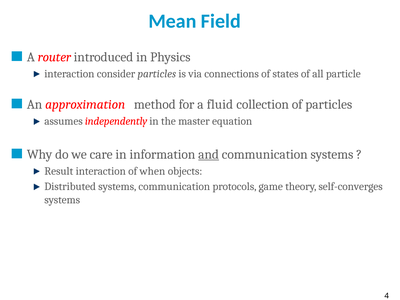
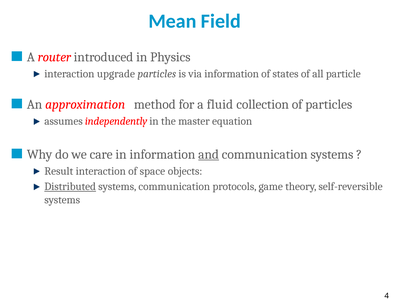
consider: consider -> upgrade (116, 74)
via connections: connections -> information (232, 74)
when: when -> space (152, 171)
Distributed underline: none -> present (70, 187)
self-converges: self-converges -> self-reversible (351, 187)
